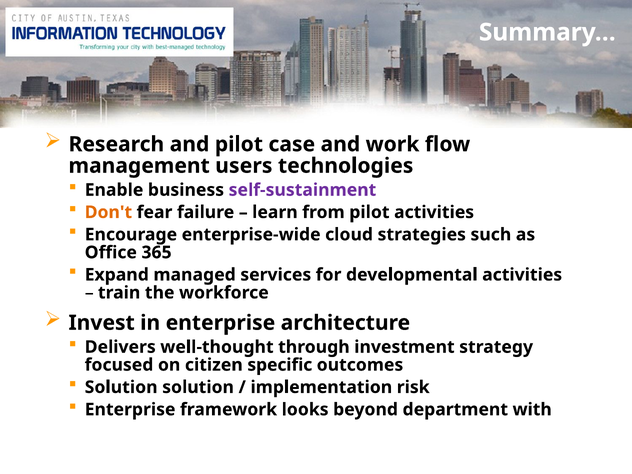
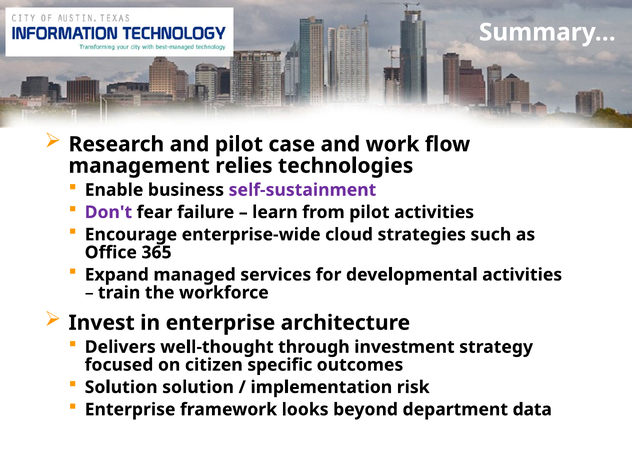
users: users -> relies (244, 166)
Don't colour: orange -> purple (108, 212)
with: with -> data (532, 410)
